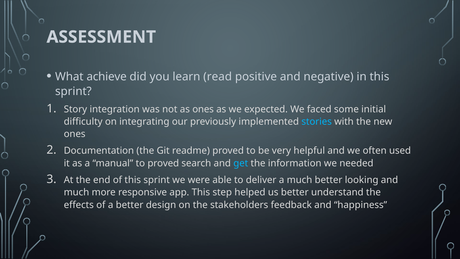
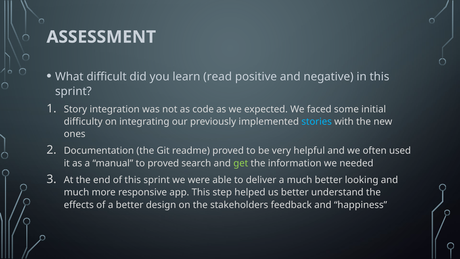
achieve: achieve -> difficult (107, 76)
as ones: ones -> code (203, 109)
get colour: light blue -> light green (241, 163)
